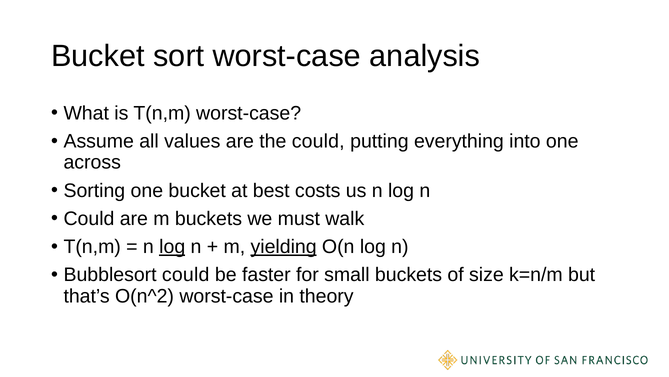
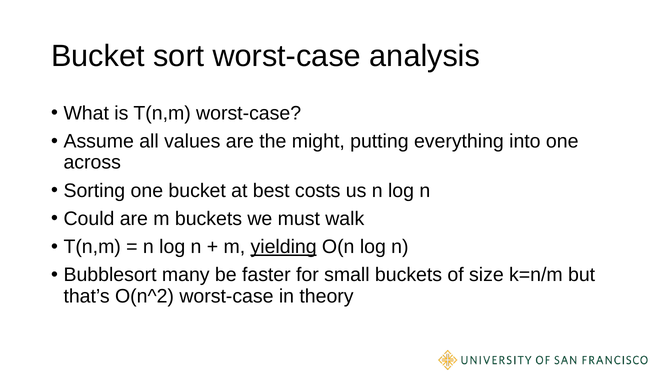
the could: could -> might (318, 141)
log underline: present -> none (172, 246)
Bubblesort could: could -> many (186, 274)
